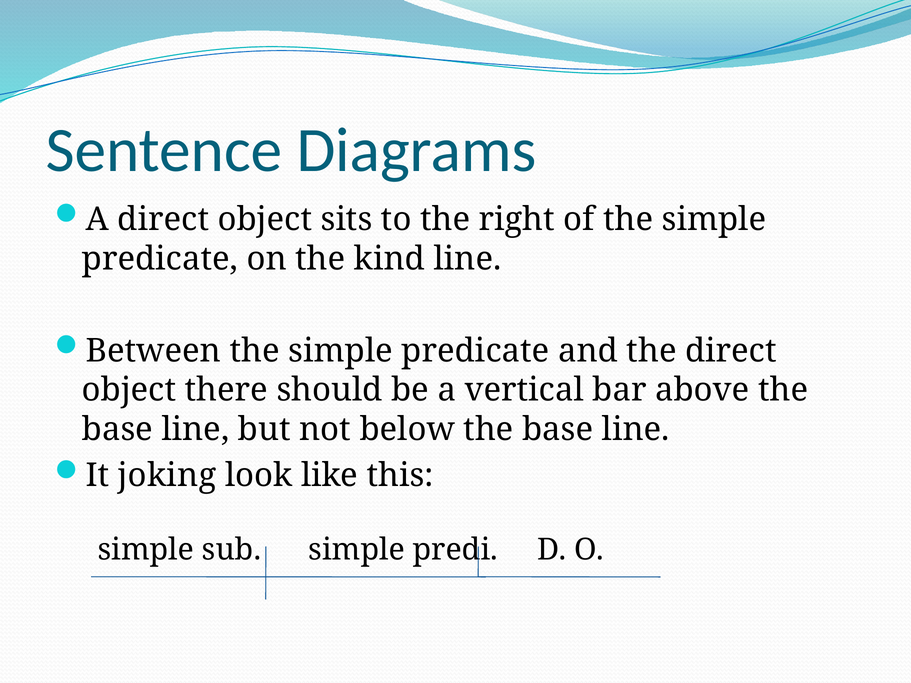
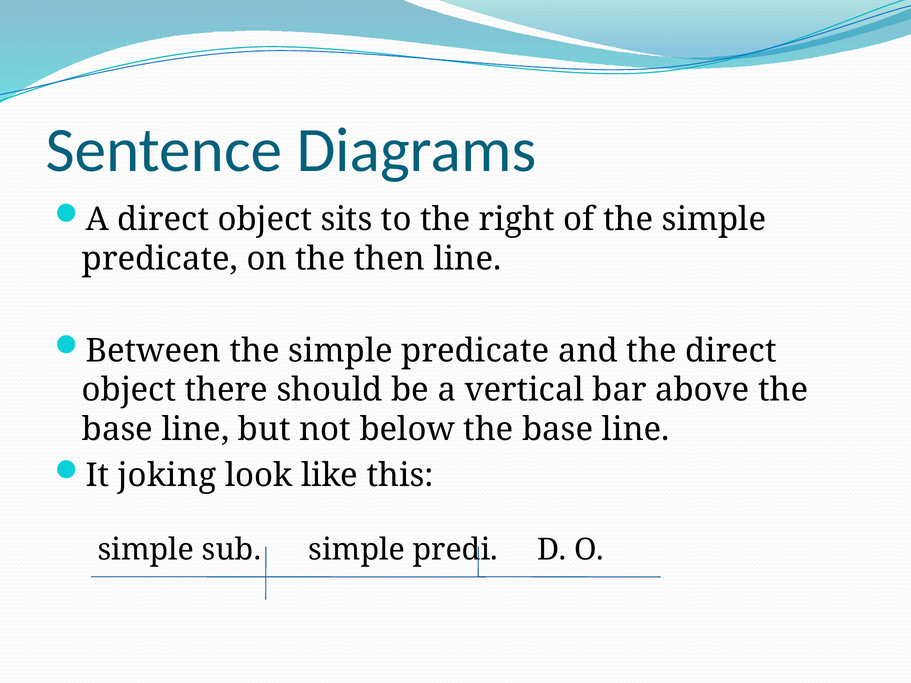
kind: kind -> then (389, 259)
